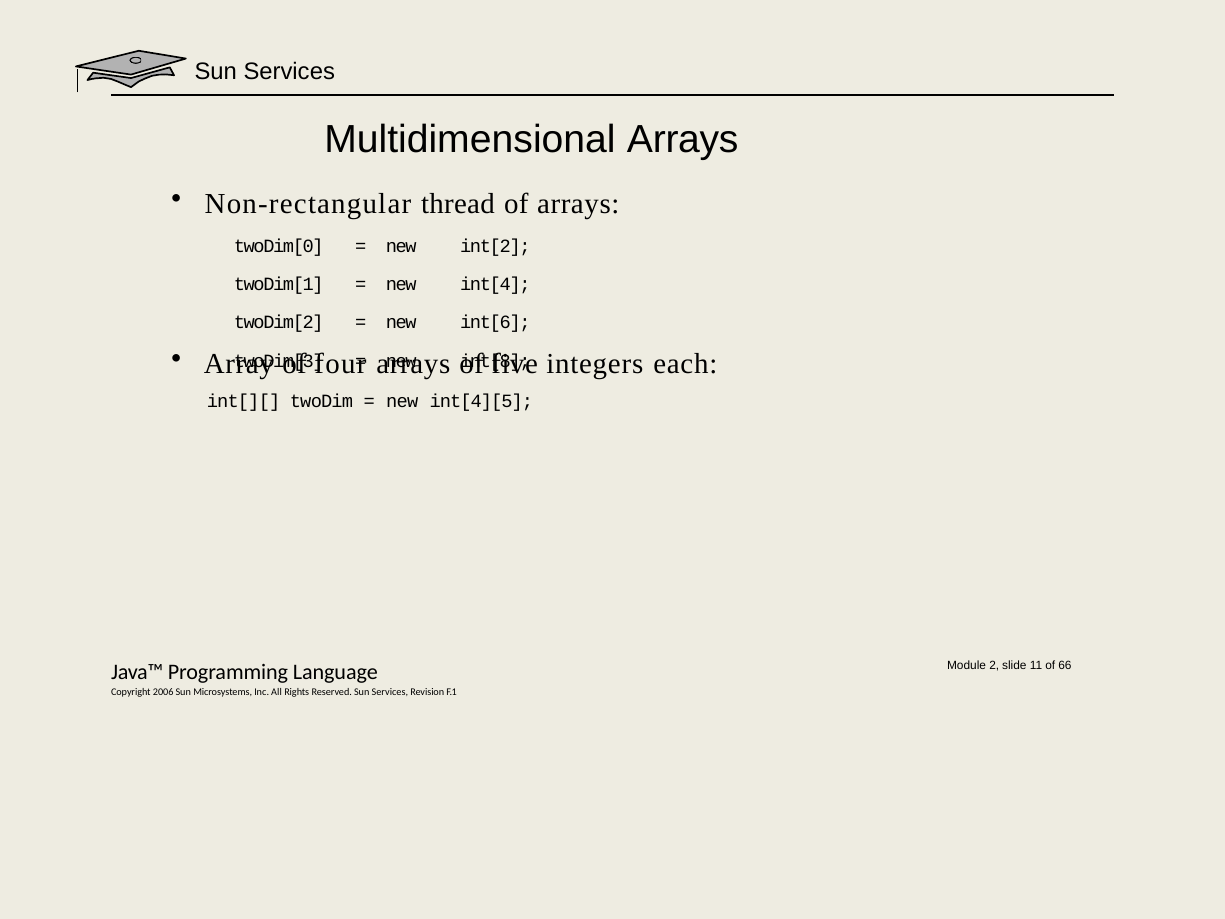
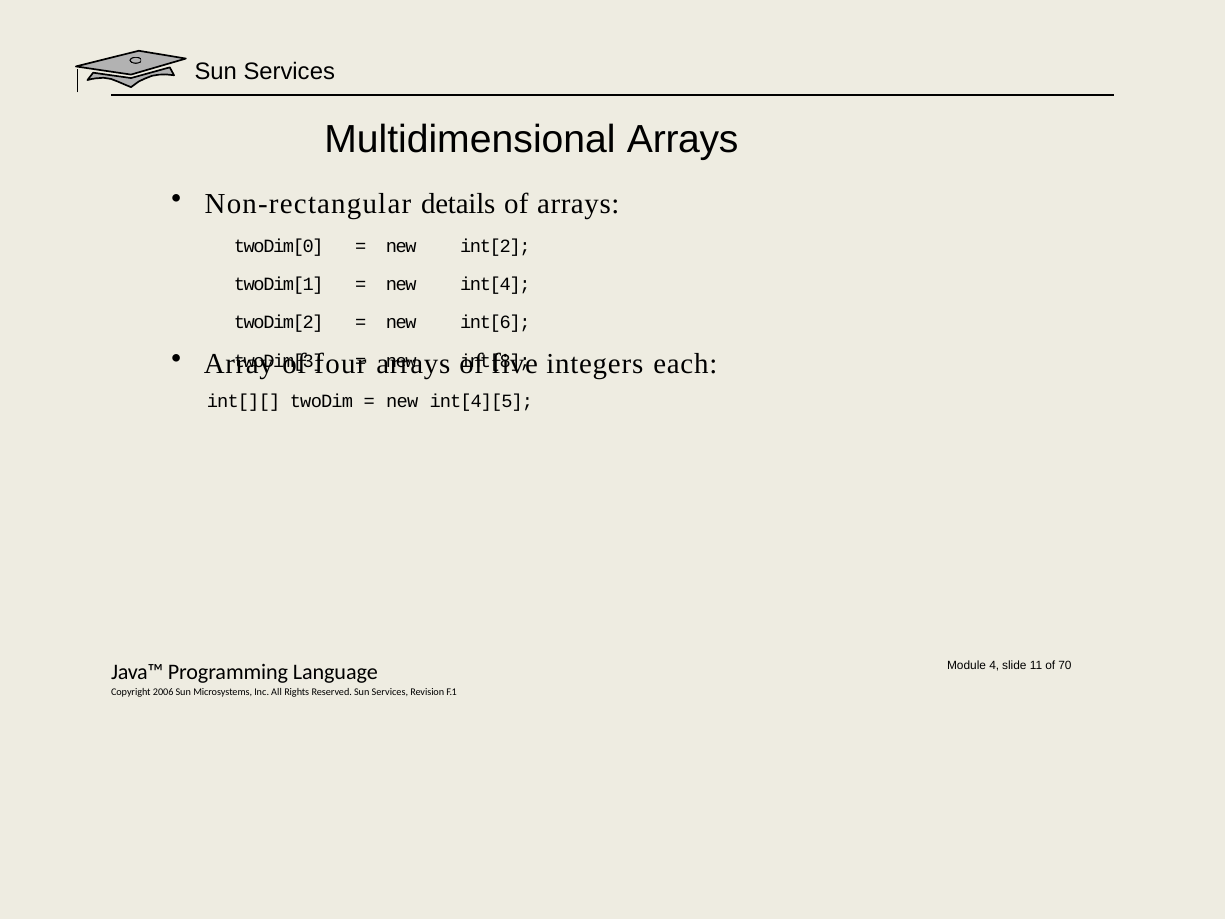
thread: thread -> details (458, 204)
2: 2 -> 4 (994, 665)
66: 66 -> 70 (1065, 665)
